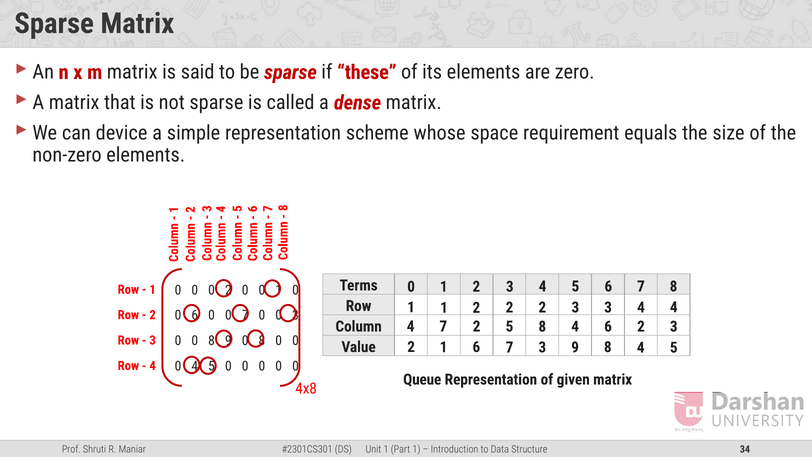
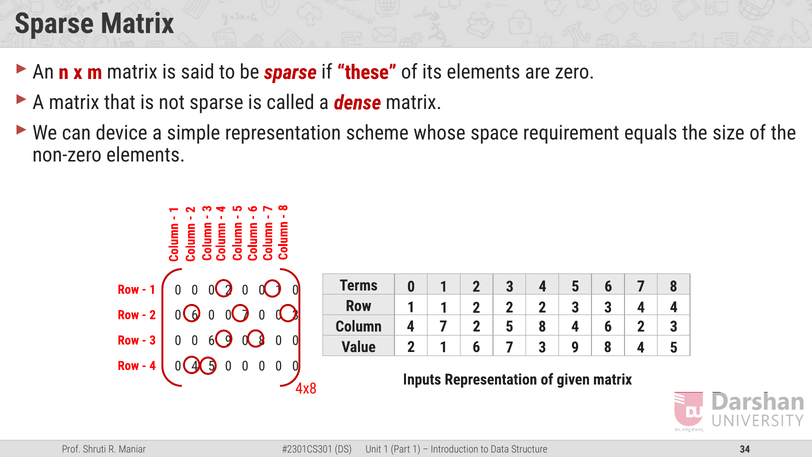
8: 8 -> 6 (212, 341)
Queue: Queue -> Inputs (422, 379)
